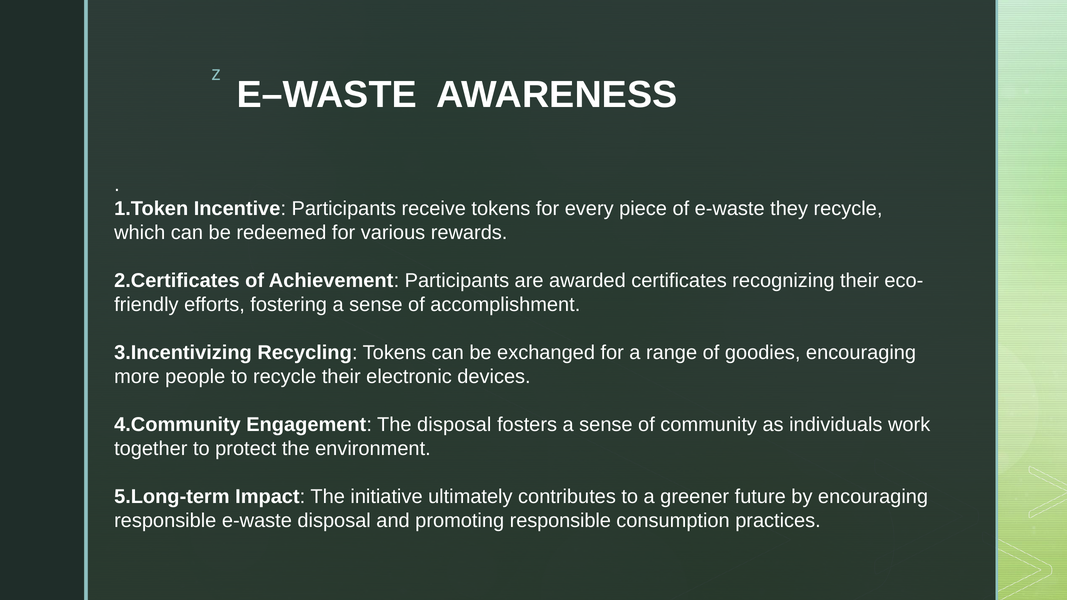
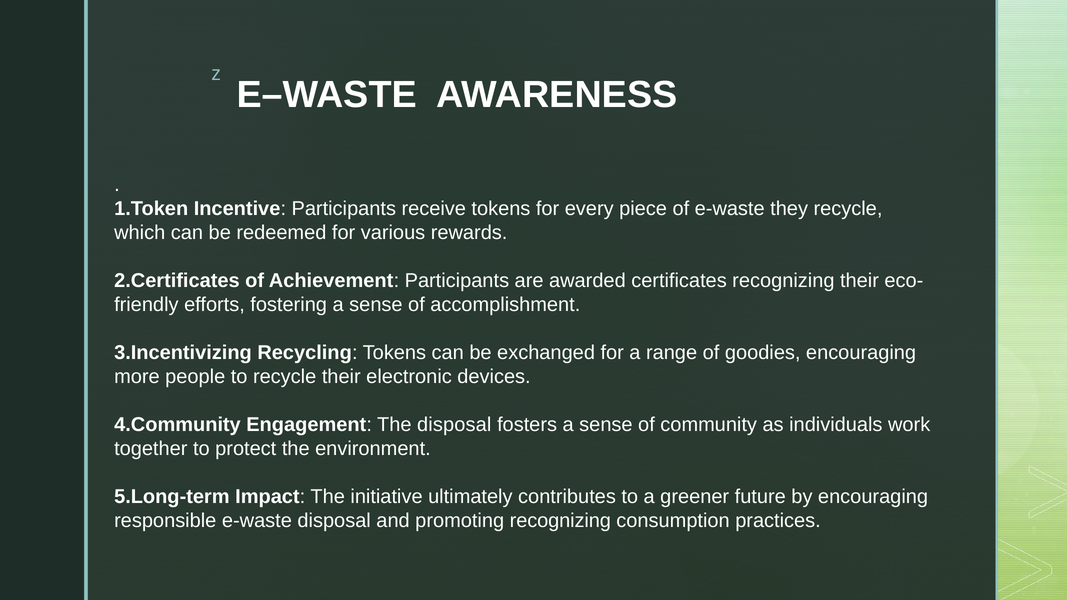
promoting responsible: responsible -> recognizing (560, 521)
